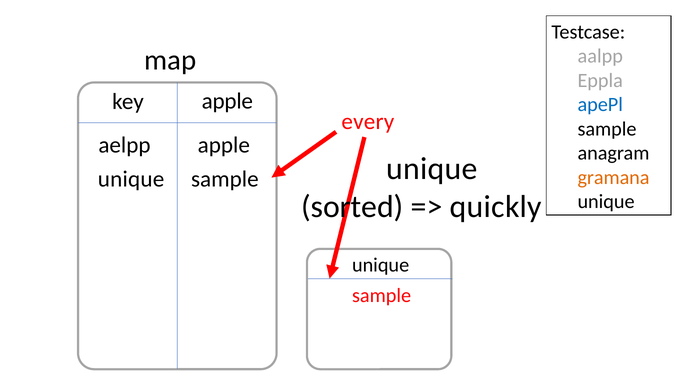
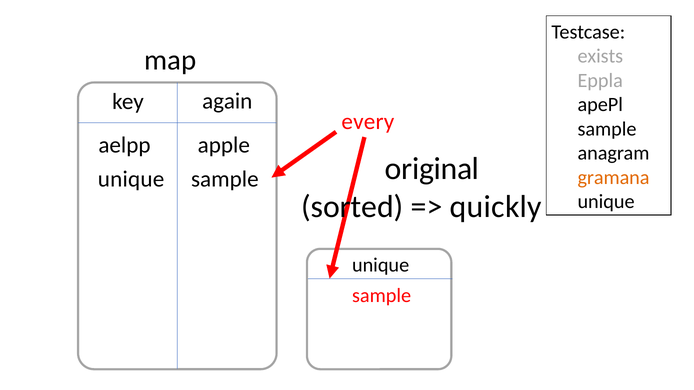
aalpp: aalpp -> exists (600, 56)
key apple: apple -> again (227, 101)
apePl colour: blue -> black (600, 105)
unique: unique -> original (432, 169)
